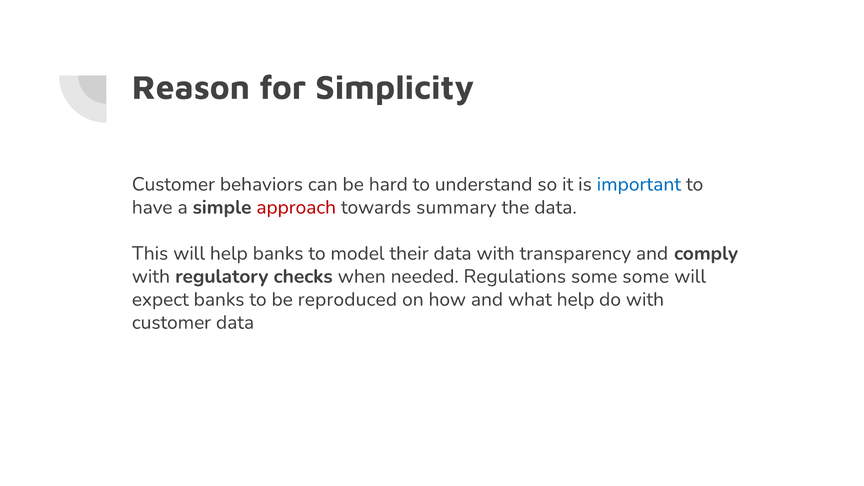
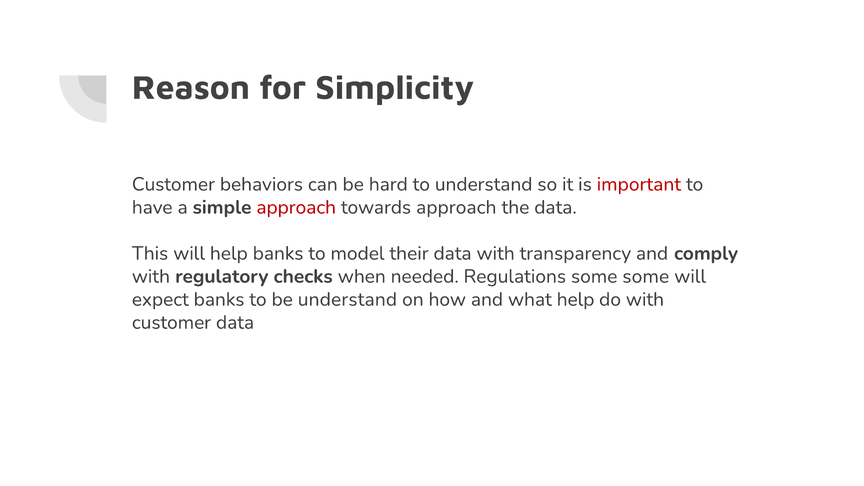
important colour: blue -> red (639, 184)
towards summary: summary -> approach (456, 207)
be reproduced: reproduced -> understand (347, 299)
